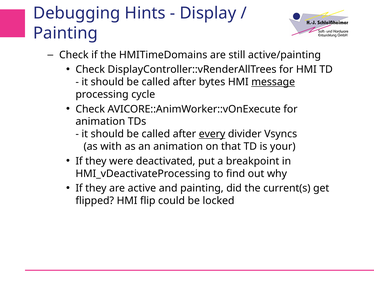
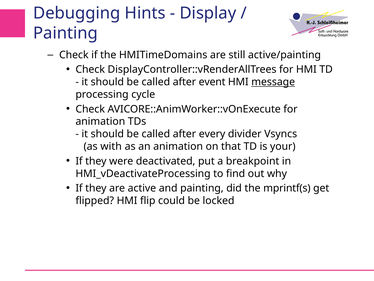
bytes: bytes -> event (212, 82)
every underline: present -> none (212, 134)
current(s: current(s -> mprintf(s (287, 188)
